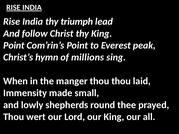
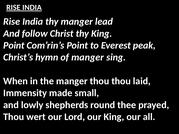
thy triumph: triumph -> manger (77, 22)
of millions: millions -> manger (88, 57)
